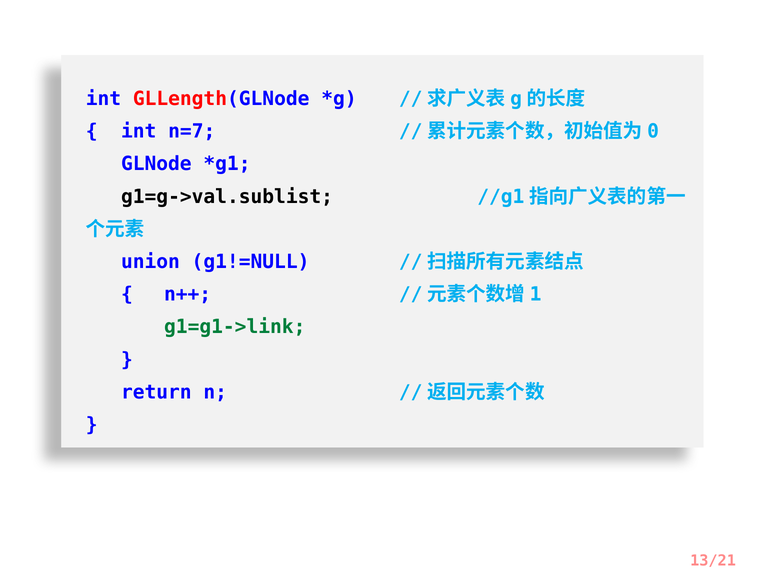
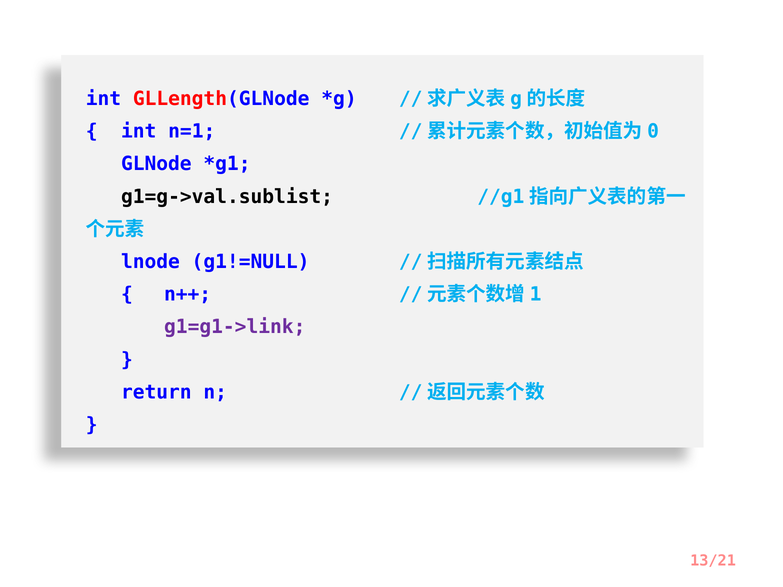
n=7: n=7 -> n=1 (192, 131)
union: union -> lnode (150, 262)
g1=g1->link colour: green -> purple (235, 327)
